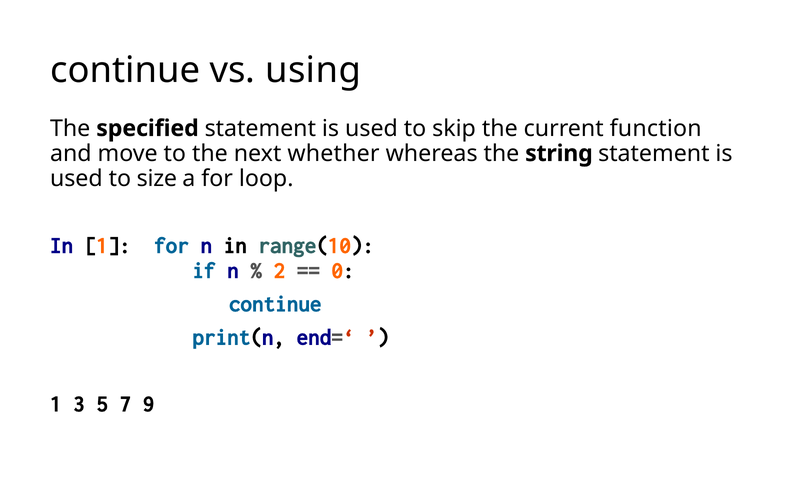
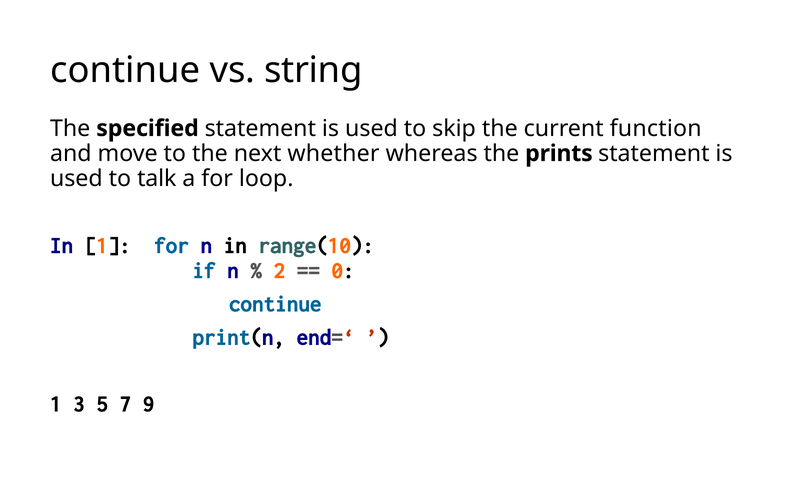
using: using -> string (313, 70)
string: string -> prints (559, 153)
size: size -> talk (157, 178)
